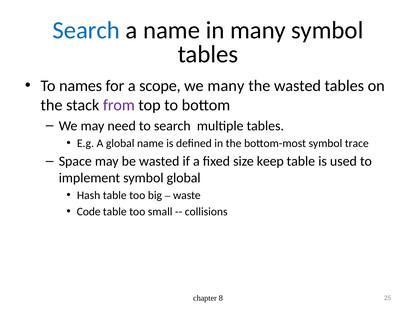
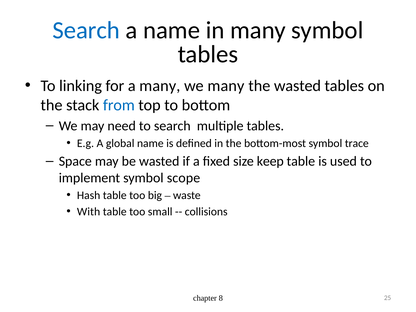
names: names -> linking (81, 86)
a scope: scope -> many (160, 86)
from colour: purple -> blue (119, 105)
symbol global: global -> scope (184, 178)
Code: Code -> With (89, 212)
